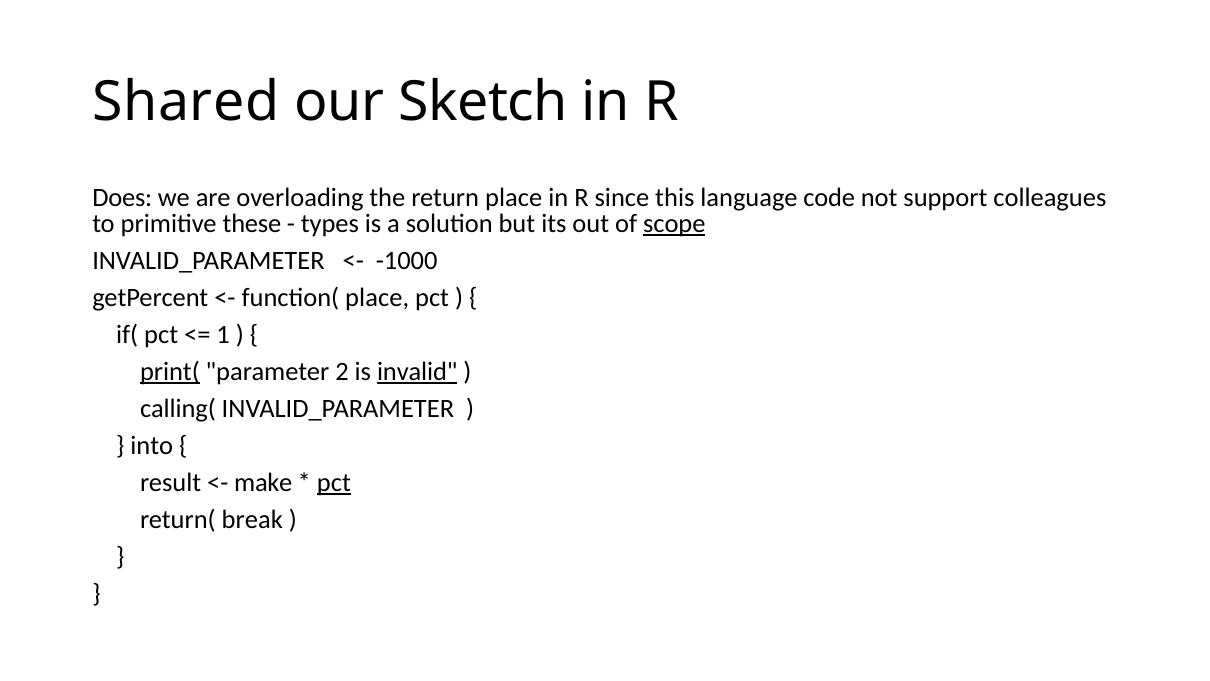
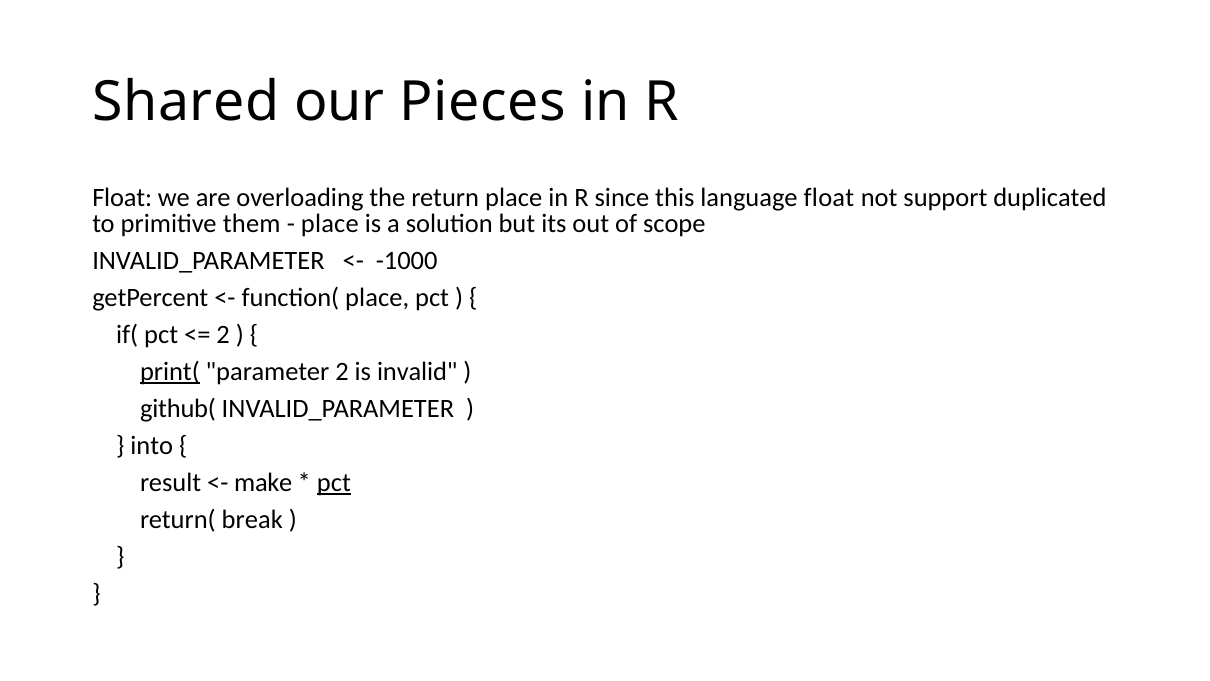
Sketch: Sketch -> Pieces (483, 102)
Does: Does -> Float (122, 198)
language code: code -> float (829, 198)
colleagues: colleagues -> duplicated (1050, 198)
these: these -> them (252, 223)
types: types -> place (330, 223)
scope underline: present -> none (674, 223)
1: 1 -> 2 (223, 334)
invalid underline: present -> none (417, 371)
calling(: calling( -> github( (178, 409)
